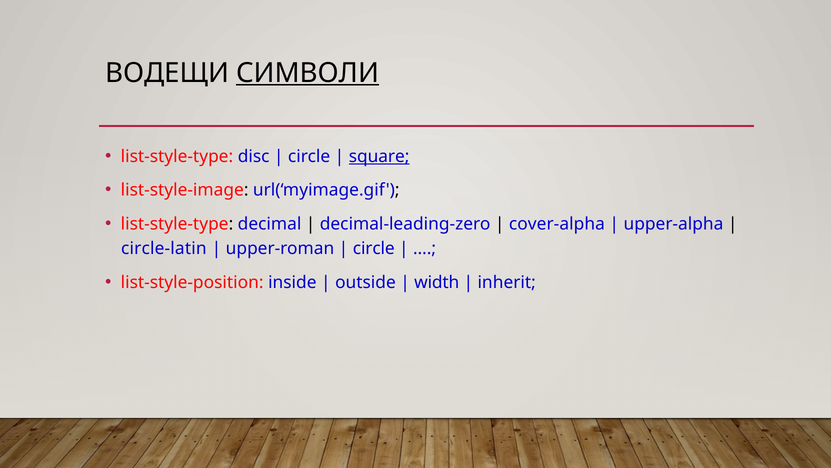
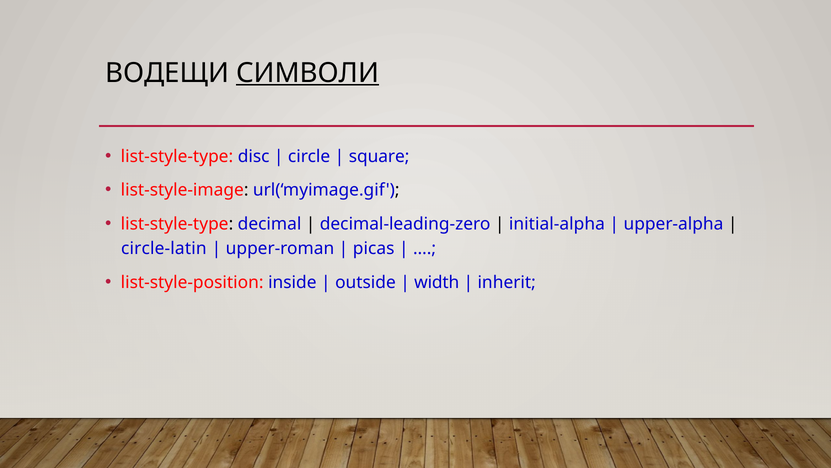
square underline: present -> none (379, 156)
cover-alpha: cover-alpha -> initial-alpha (557, 224)
circle: circle -> picas (374, 248)
